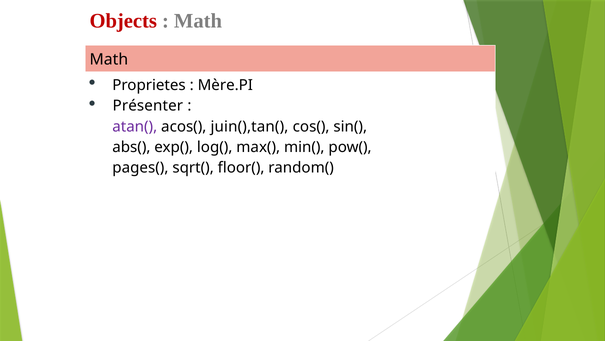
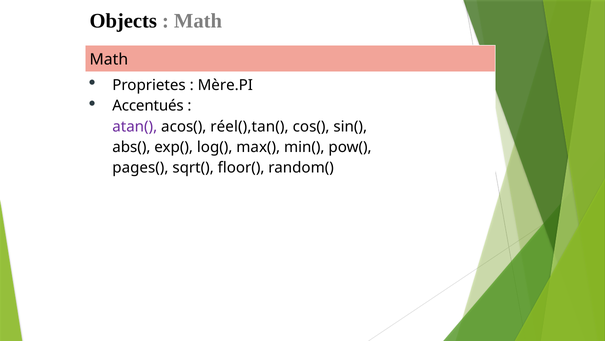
Objects colour: red -> black (123, 21)
Présenter: Présenter -> Accentués (148, 106)
juin(),tan(: juin(),tan( -> réel(),tan( (249, 126)
